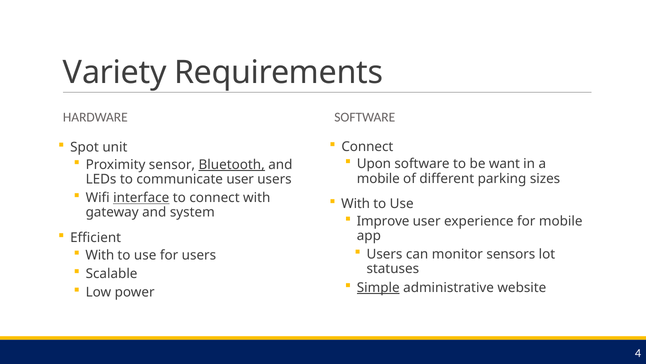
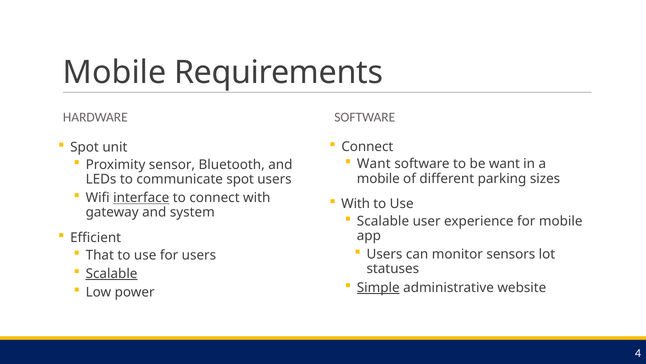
Variety: Variety -> Mobile (115, 72)
Upon: Upon -> Want (374, 164)
Bluetooth underline: present -> none (232, 164)
communicate user: user -> spot (240, 179)
Improve: Improve -> Scalable (383, 221)
With: With -> That (100, 255)
Scalable underline: none -> present (112, 273)
